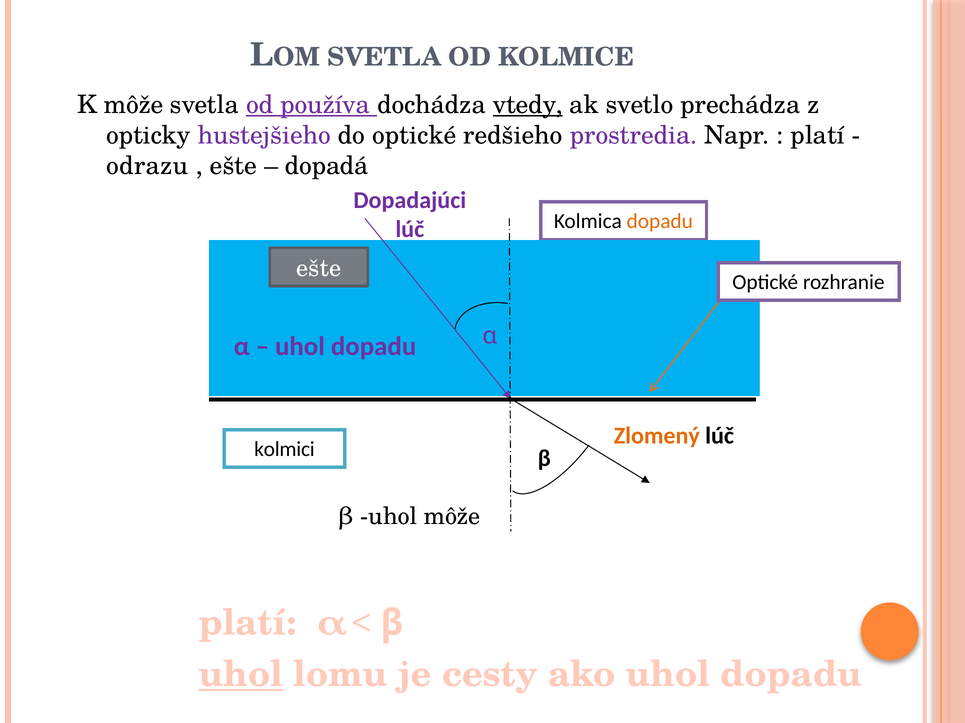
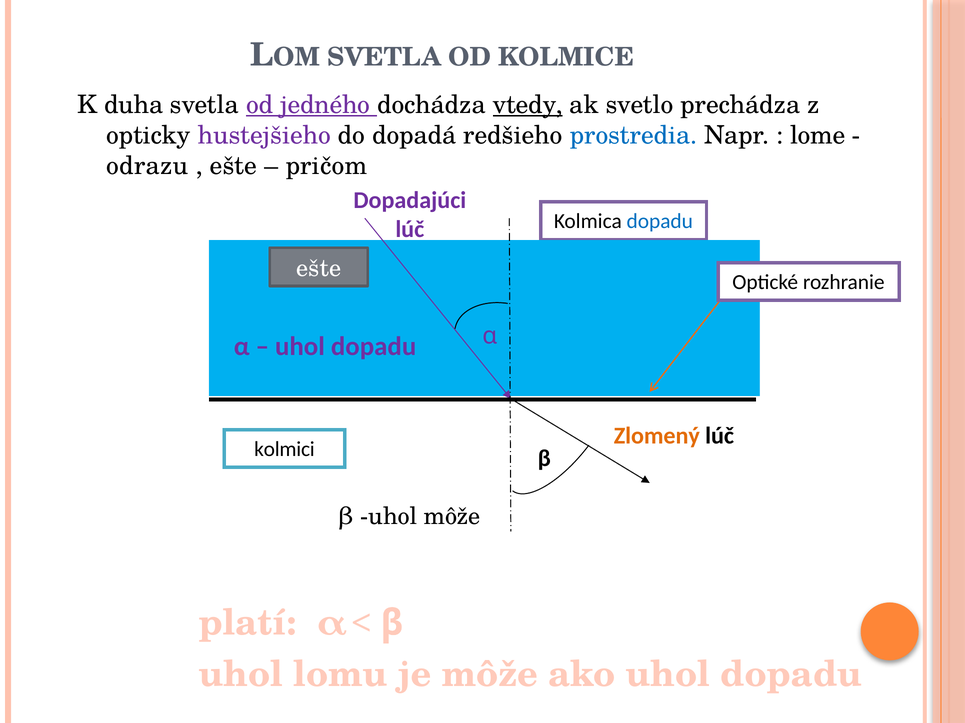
K môže: môže -> duha (134, 105)
používa: používa -> jedného (325, 105)
do optické: optické -> dopadá (414, 135)
prostredia colour: purple -> blue (634, 135)
platí: platí -> lome (818, 135)
dopadá: dopadá -> pričom (326, 166)
dopadu colour: orange -> blue (660, 221)
uhol underline: present -> none (241, 675)
je cesty: cesty -> môže (490, 675)
